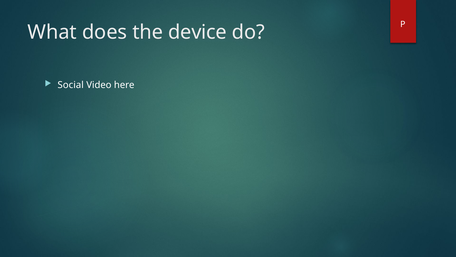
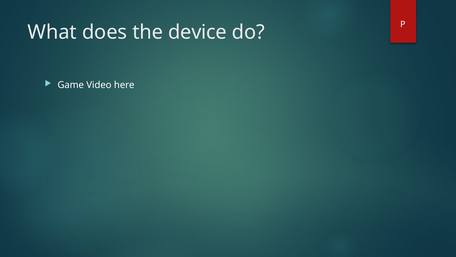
Social: Social -> Game (71, 85)
